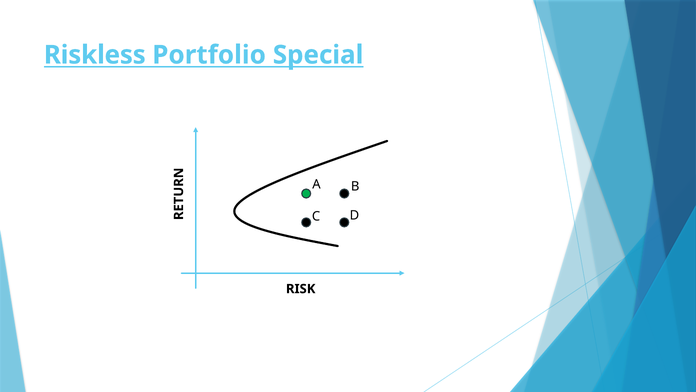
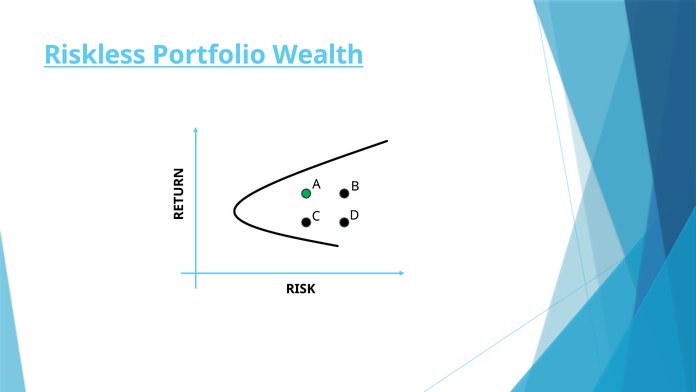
Special: Special -> Wealth (318, 55)
